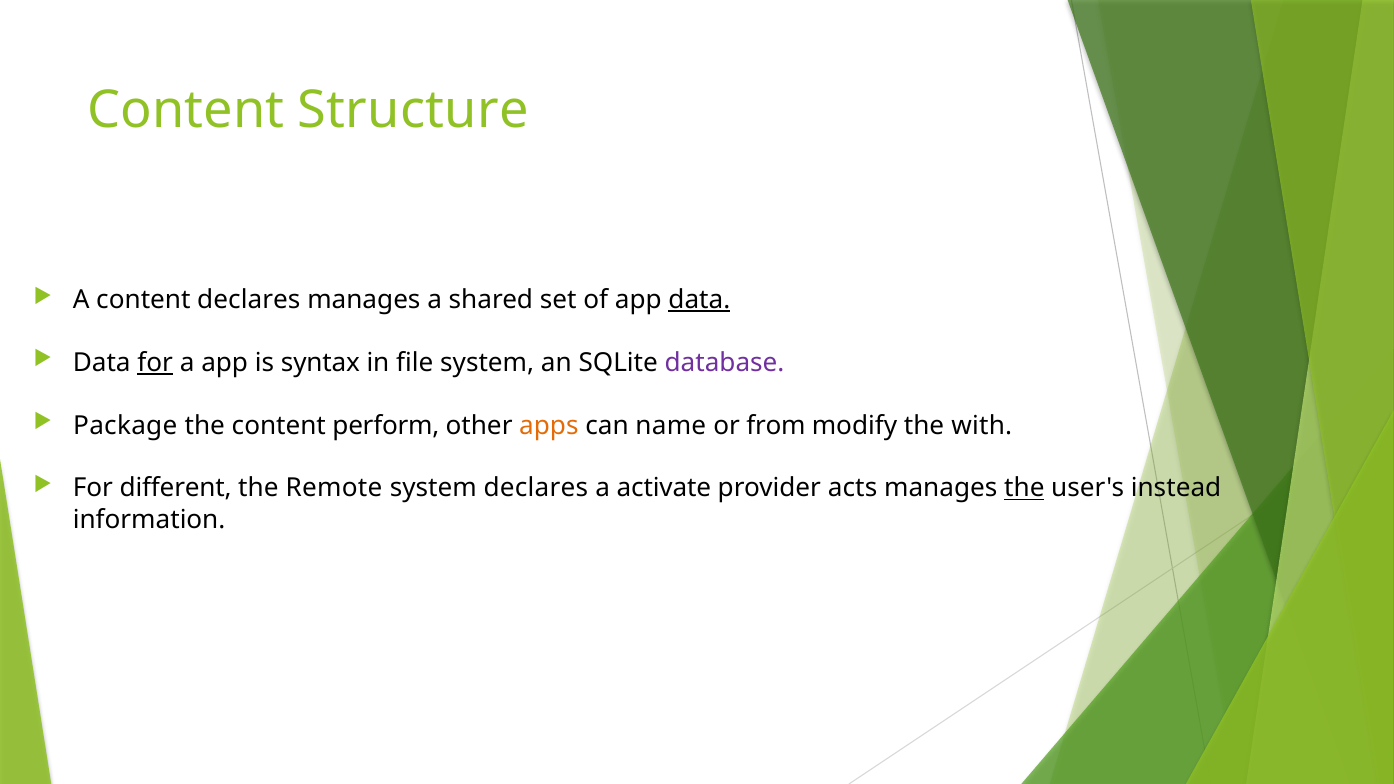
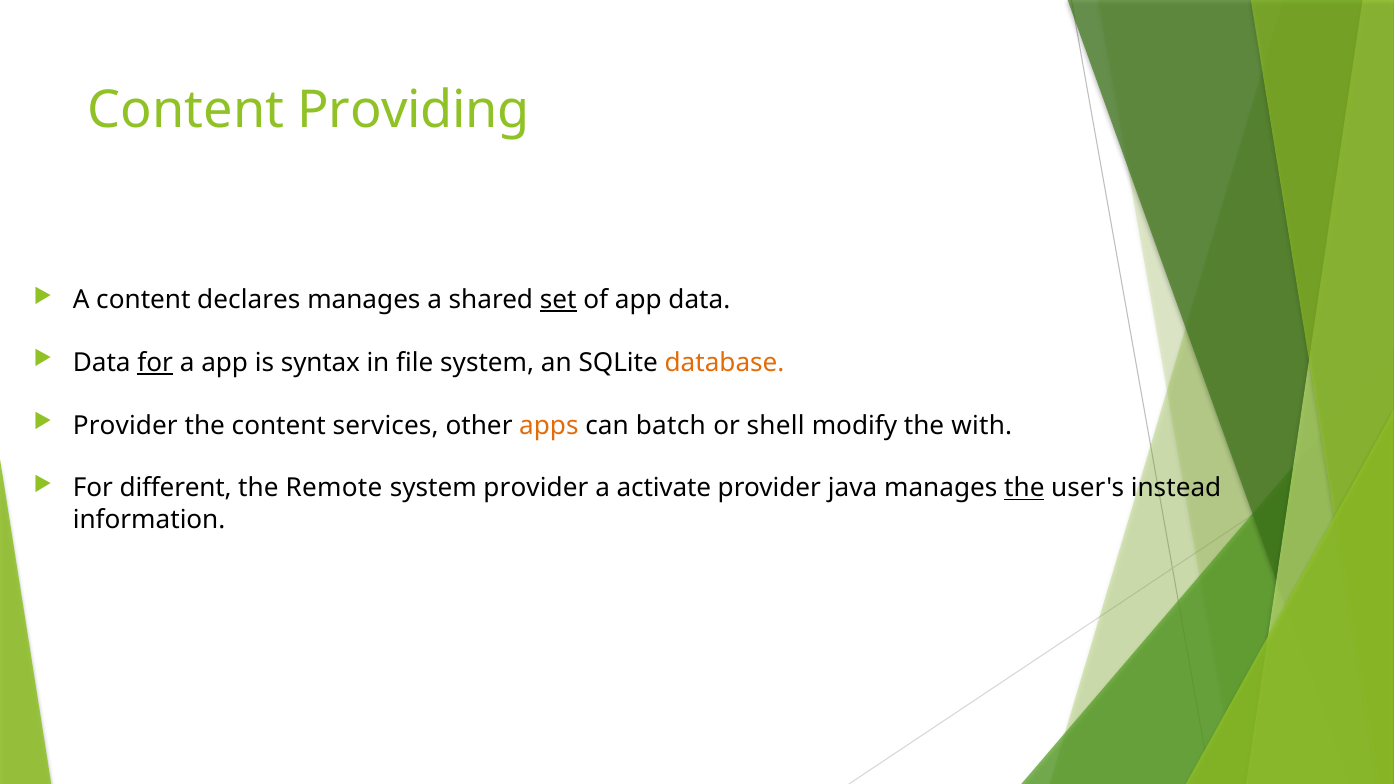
Structure: Structure -> Providing (414, 110)
set underline: none -> present (558, 300)
data underline: present -> none (699, 300)
database colour: purple -> orange (725, 363)
Package: Package -> Provider (125, 425)
perform: perform -> services (386, 425)
name: name -> batch (671, 425)
from: from -> shell (776, 425)
system declares: declares -> provider (536, 488)
acts: acts -> java (853, 488)
